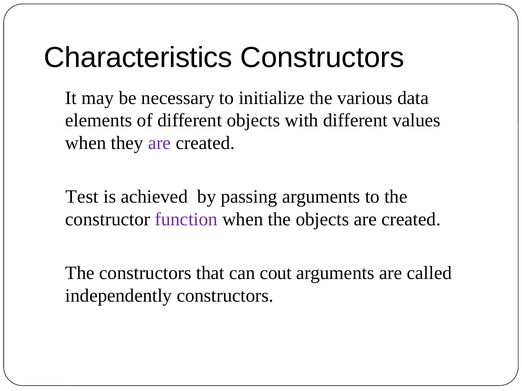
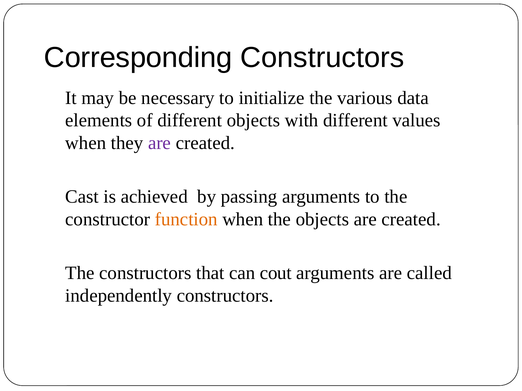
Characteristics: Characteristics -> Corresponding (138, 58)
Test: Test -> Cast (82, 197)
function colour: purple -> orange (186, 220)
